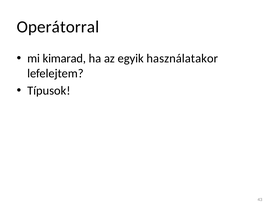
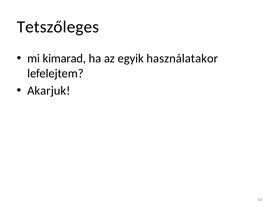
Operátorral: Operátorral -> Tetszőleges (58, 27)
Típusok: Típusok -> Akarjuk (49, 91)
